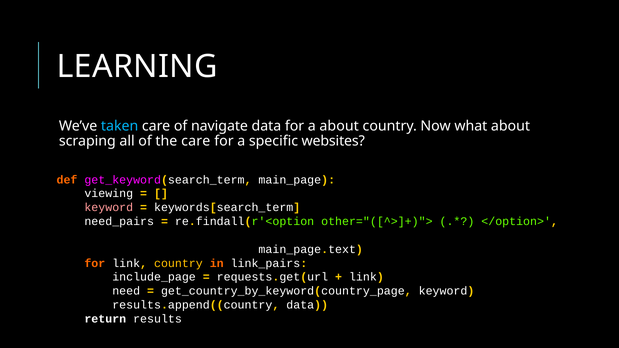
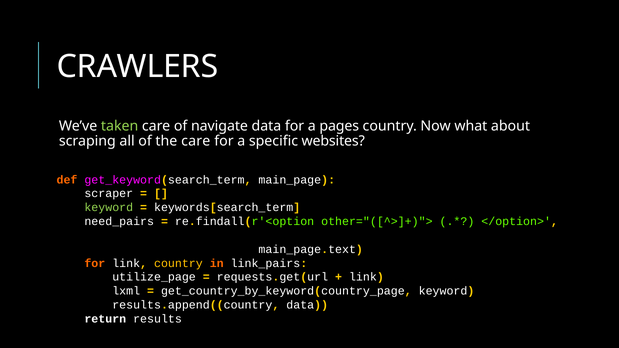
LEARNING: LEARNING -> CRAWLERS (137, 66)
taken colour: light blue -> light green (120, 126)
a about: about -> pages (339, 126)
viewing: viewing -> scraper (109, 194)
keyword colour: pink -> light green (109, 208)
include_page: include_page -> utilize_page (154, 277)
need: need -> lxml (126, 291)
